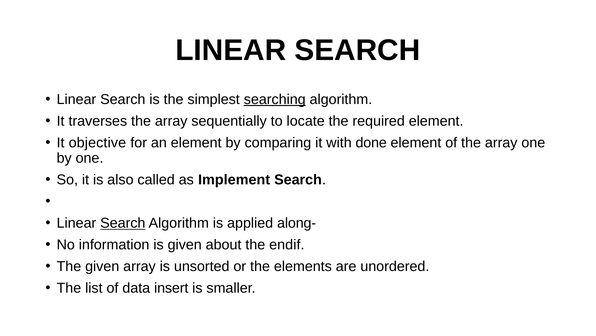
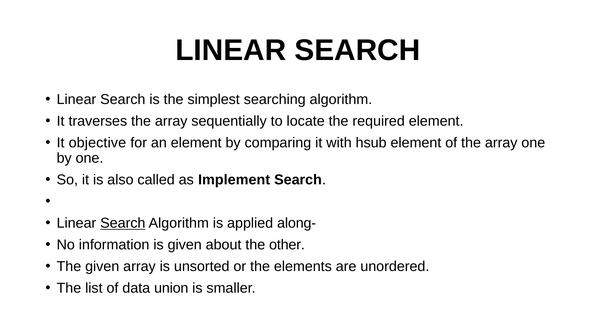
searching underline: present -> none (275, 99)
done: done -> hsub (371, 142)
endif: endif -> other (287, 244)
insert: insert -> union (171, 288)
